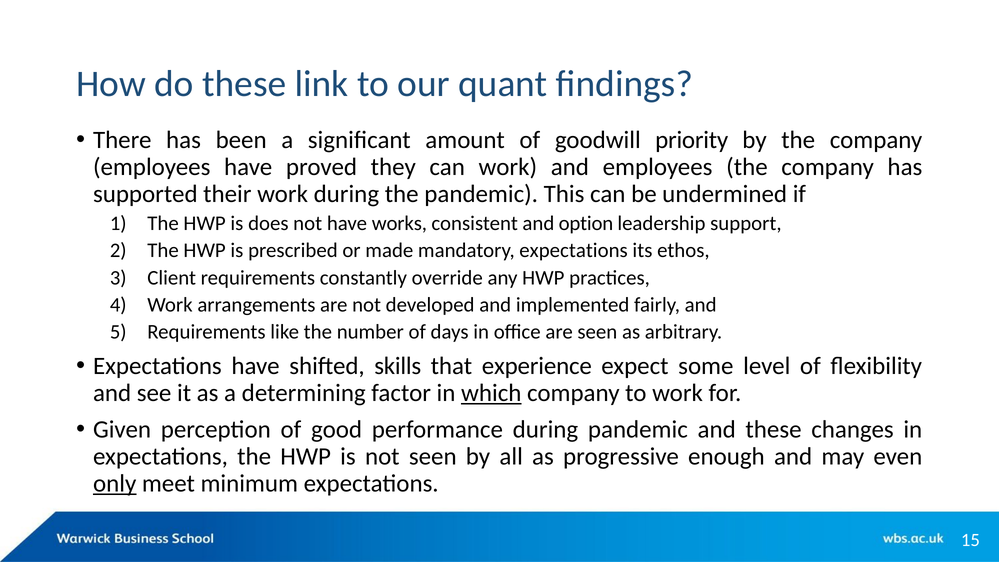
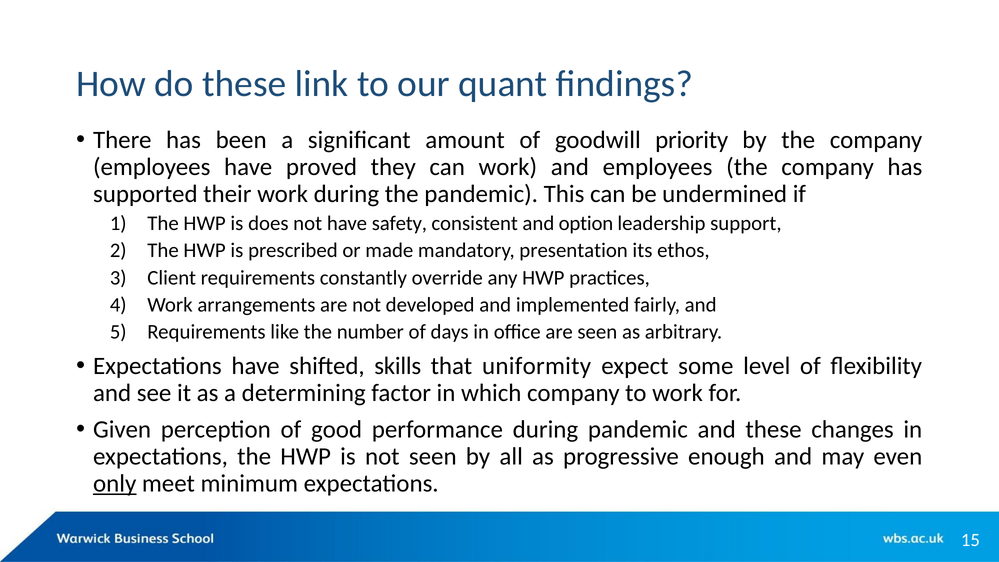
works: works -> safety (399, 223)
mandatory expectations: expectations -> presentation (574, 250)
experience: experience -> uniformity (537, 366)
which underline: present -> none (491, 393)
